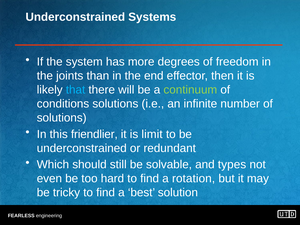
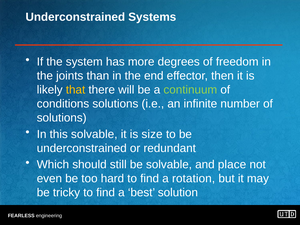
that colour: light blue -> yellow (76, 90)
this friendlier: friendlier -> solvable (94, 134)
limit: limit -> size (152, 134)
types: types -> place (232, 165)
